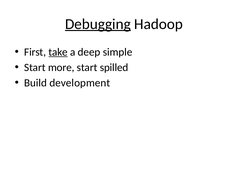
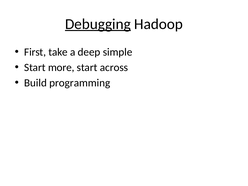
take underline: present -> none (58, 52)
spilled: spilled -> across (114, 67)
development: development -> programming (80, 83)
